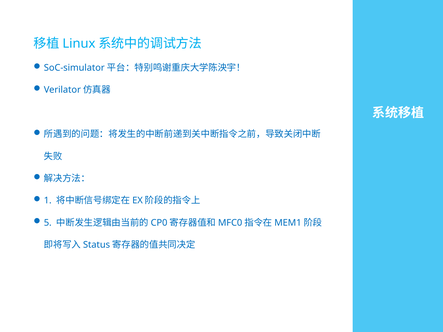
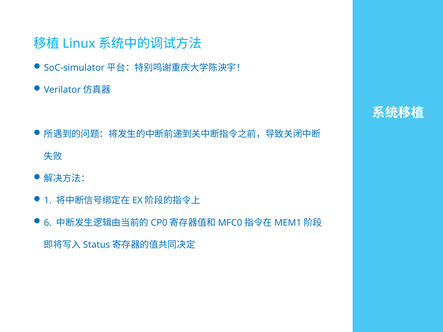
5: 5 -> 6 (48, 223)
